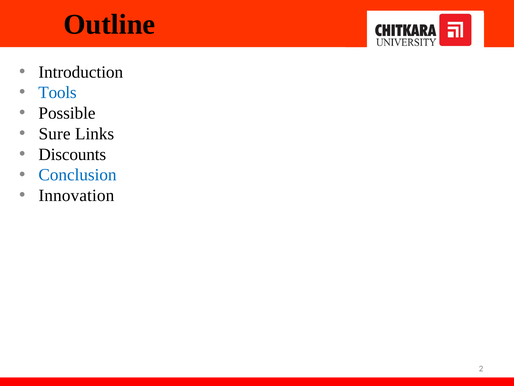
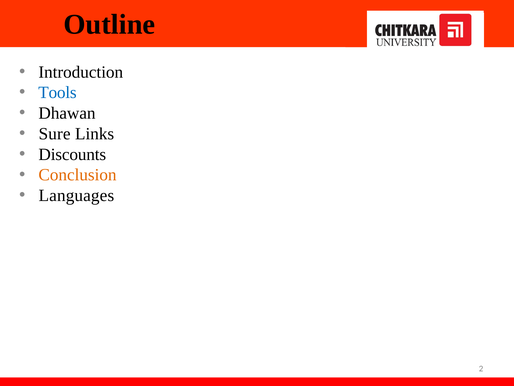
Possible: Possible -> Dhawan (67, 113)
Conclusion colour: blue -> orange (77, 175)
Innovation: Innovation -> Languages (76, 195)
